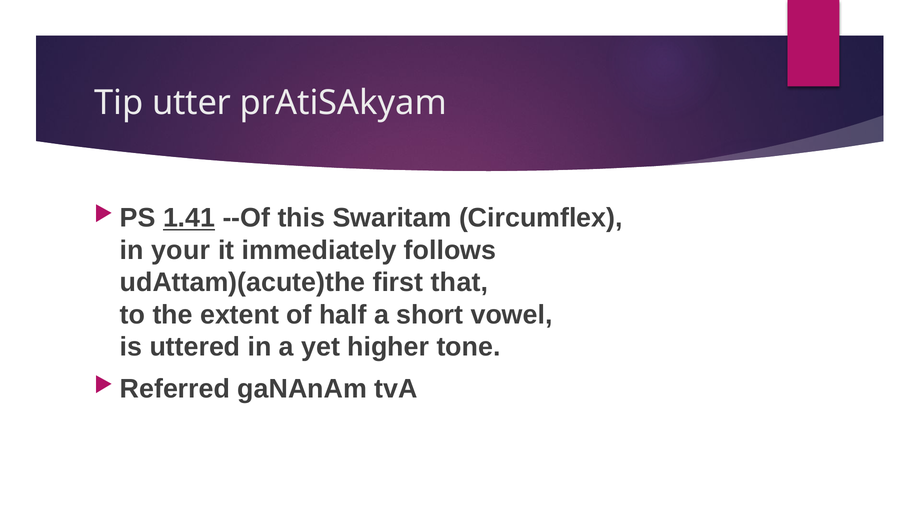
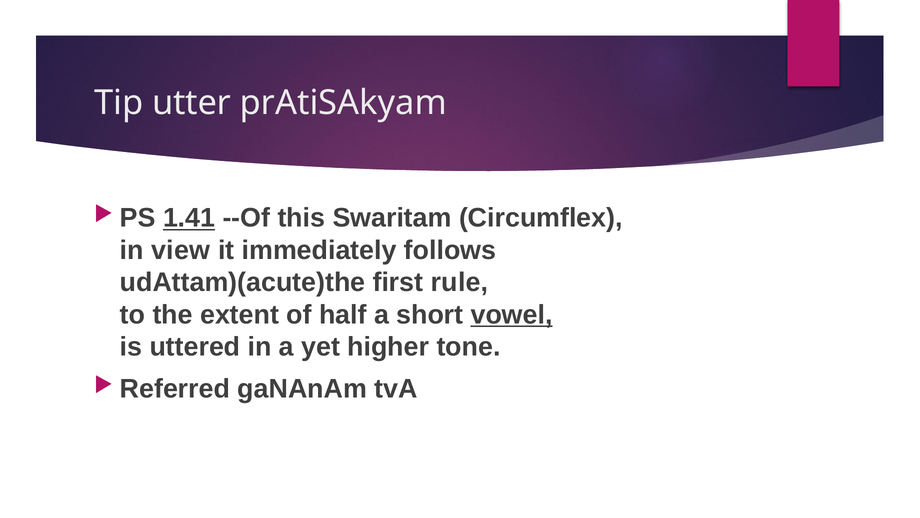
your: your -> view (181, 250)
that: that -> rule (460, 282)
vowel underline: none -> present (512, 315)
